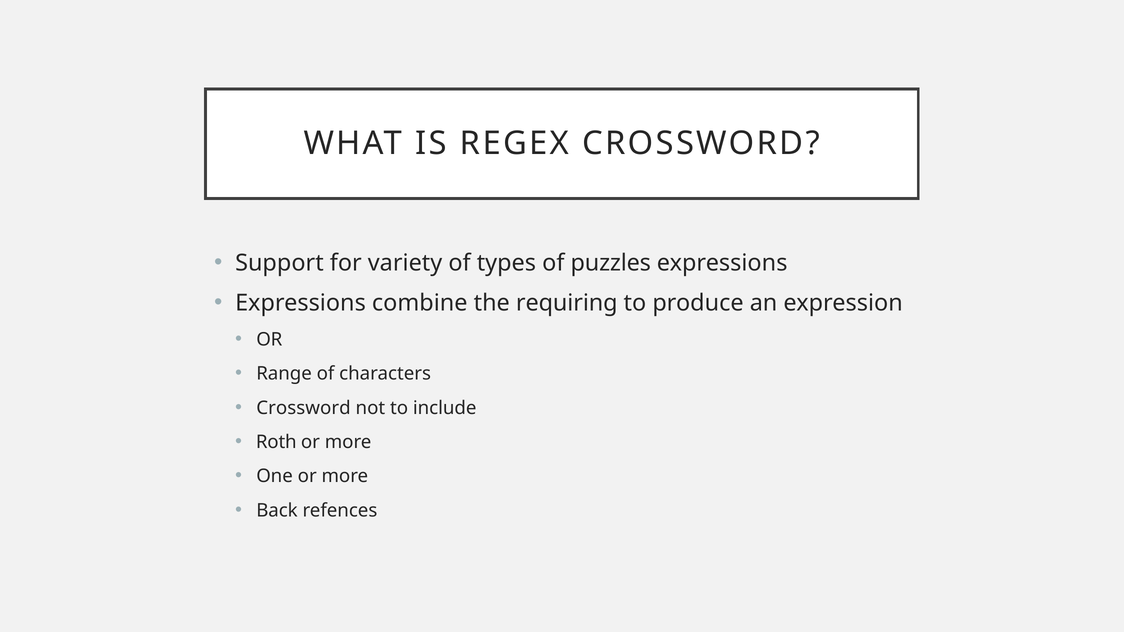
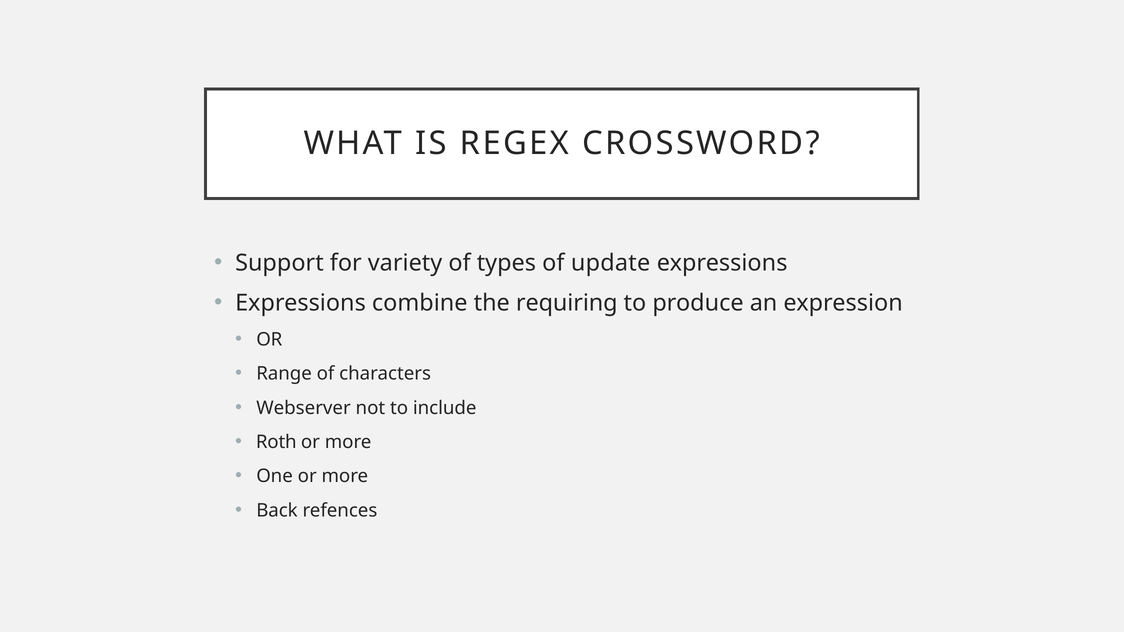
puzzles: puzzles -> update (611, 263)
Crossword: Crossword -> Webserver (304, 408)
